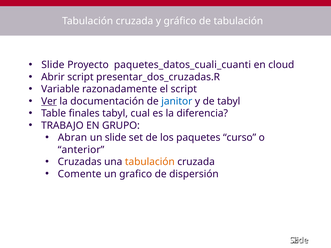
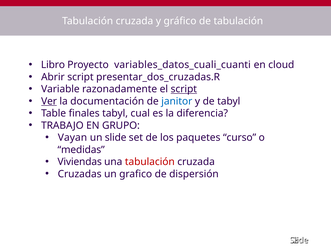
Slide: Slide -> Libro (53, 65)
paquetes_datos_cuali_cuanti: paquetes_datos_cuali_cuanti -> variables_datos_cuali_cuanti (182, 65)
script underline: none -> present (184, 89)
Abran: Abran -> Vayan (72, 138)
anterior: anterior -> medidas (81, 150)
Cruzadas: Cruzadas -> Viviendas (80, 162)
tabulación colour: orange -> red (150, 162)
Comente: Comente -> Cruzadas (80, 174)
